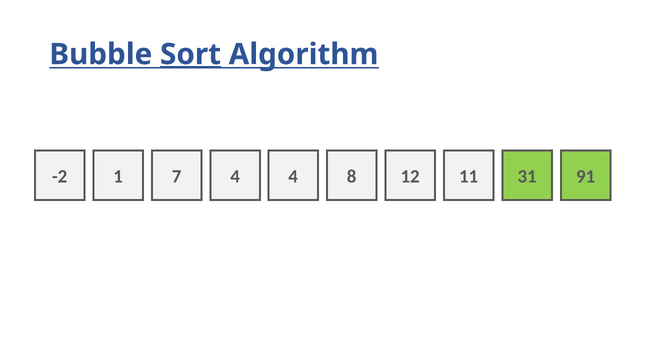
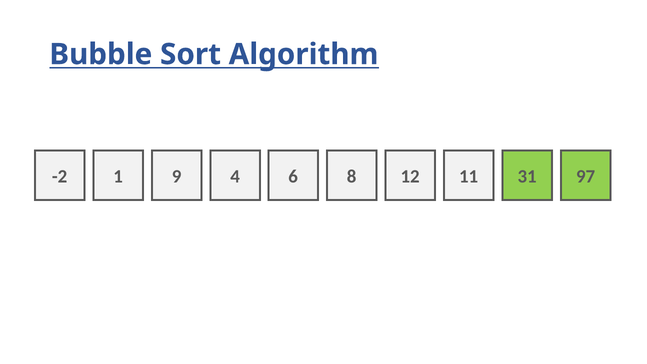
Sort underline: present -> none (191, 54)
7: 7 -> 9 (177, 176)
4 4: 4 -> 6 (293, 176)
91: 91 -> 97 (586, 176)
